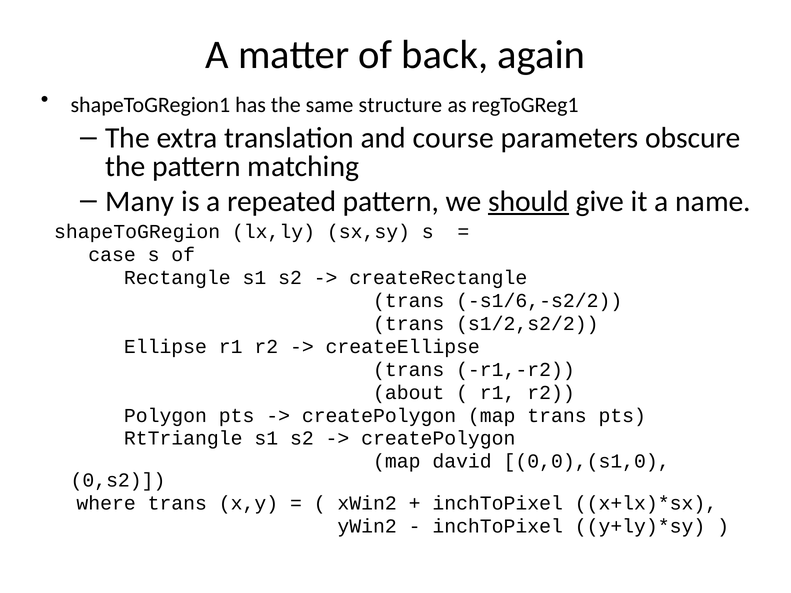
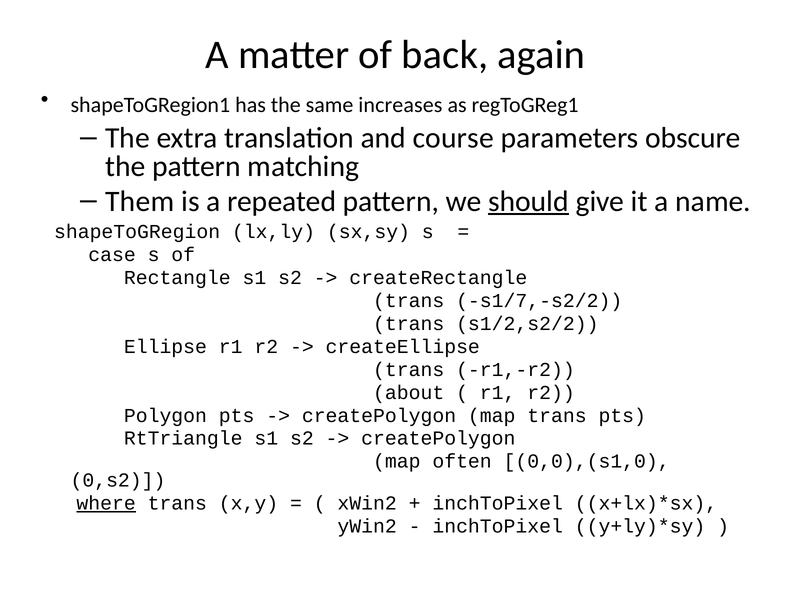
structure: structure -> increases (400, 105)
Many: Many -> Them (140, 201)
s1/6,-s2/2: s1/6,-s2/2 -> s1/7,-s2/2 (539, 301)
david: david -> often (462, 462)
where underline: none -> present (106, 504)
